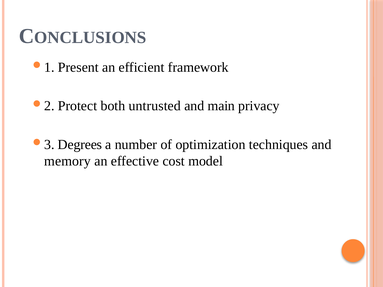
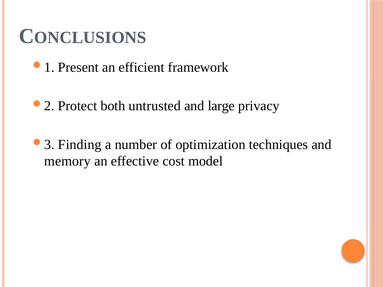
main: main -> large (221, 106)
Degrees: Degrees -> Finding (80, 145)
